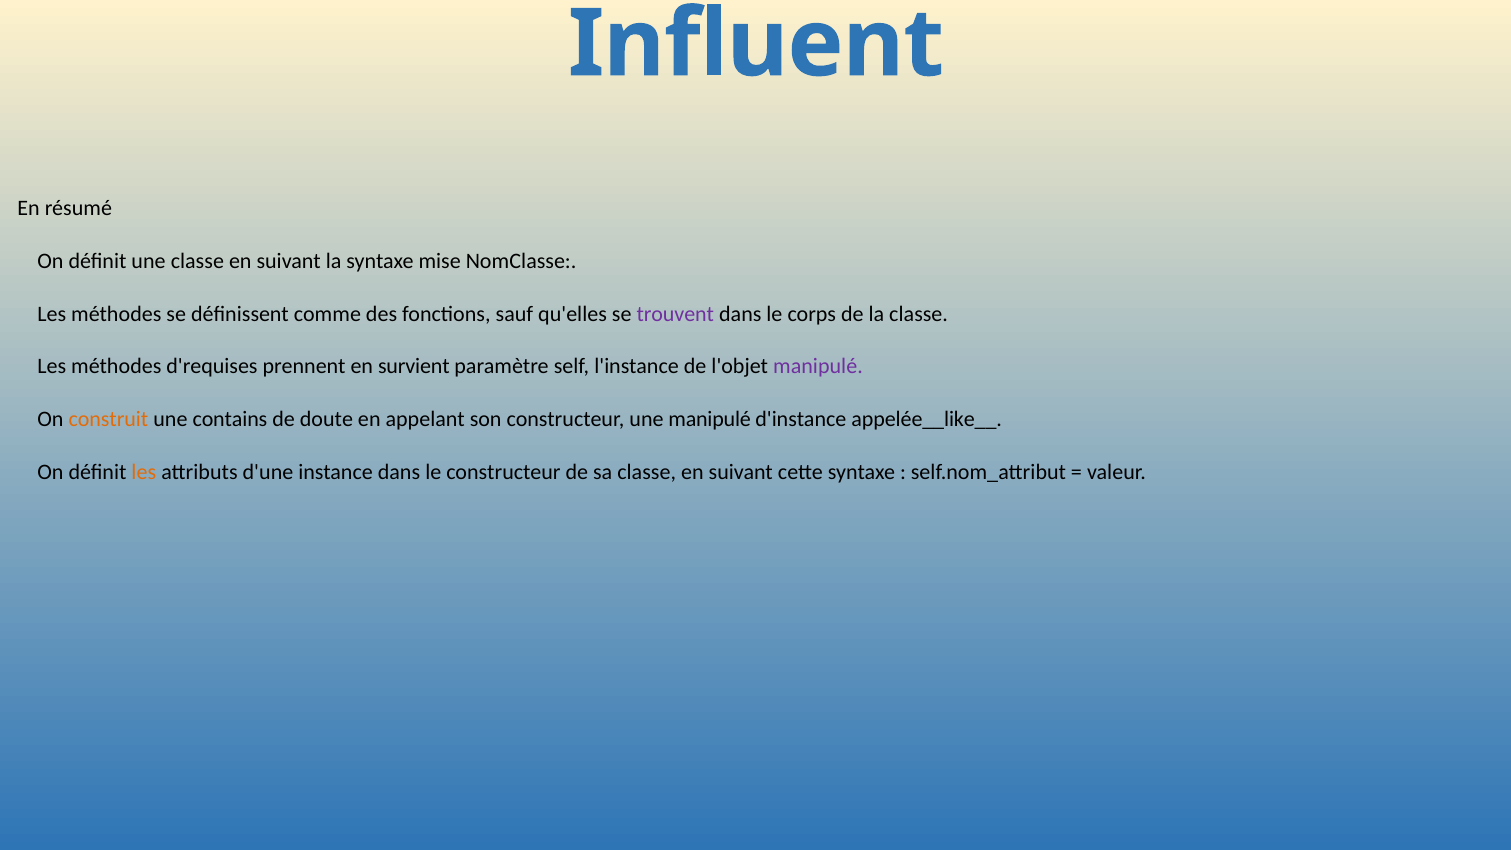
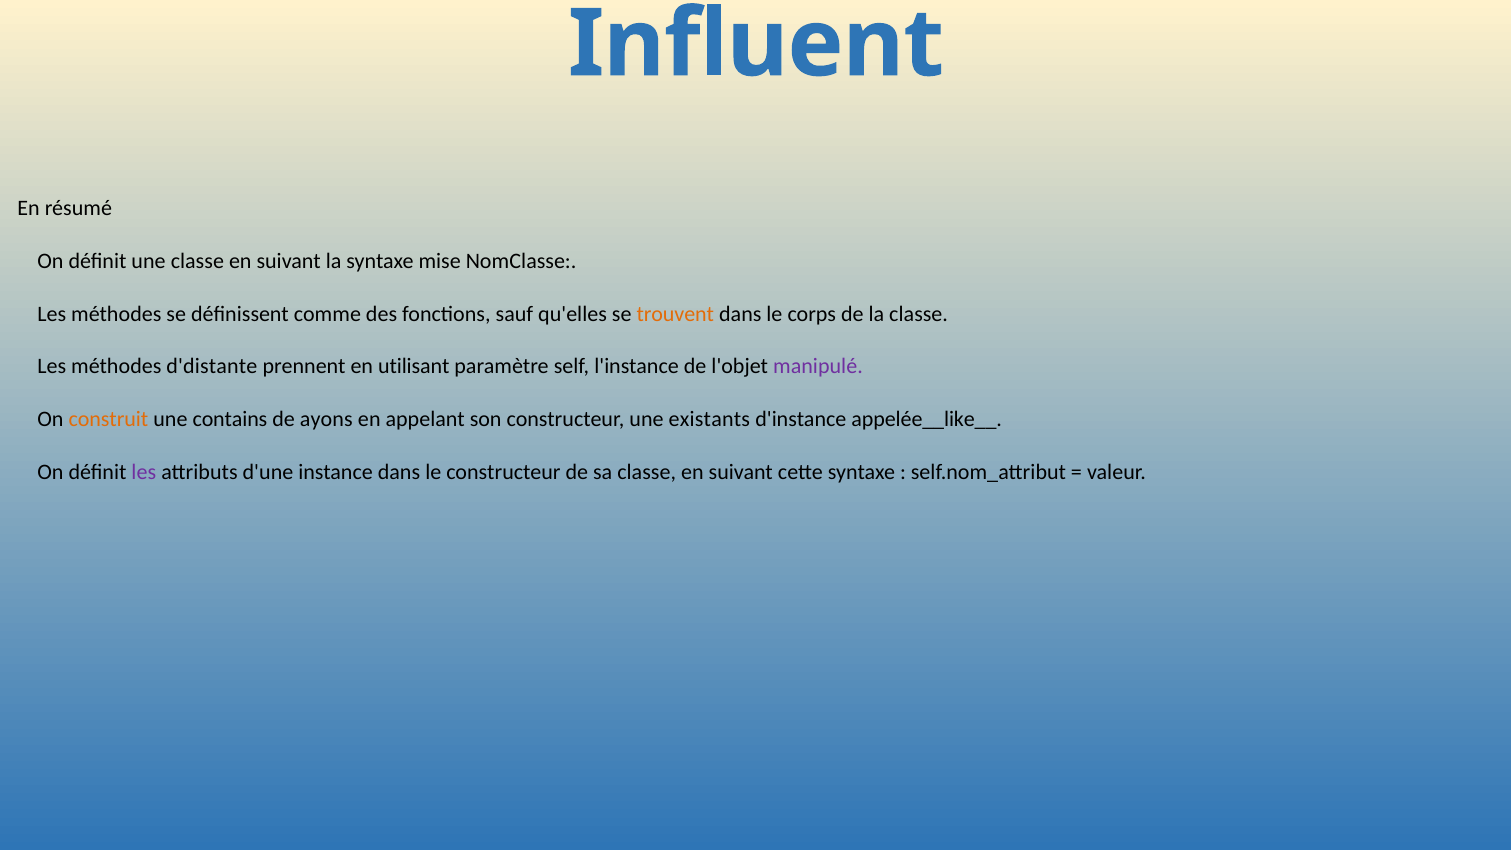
trouvent colour: purple -> orange (675, 314)
d'requises: d'requises -> d'distante (212, 367)
survient: survient -> utilisant (414, 367)
doute: doute -> ayons (326, 420)
une manipulé: manipulé -> existants (709, 420)
les colour: orange -> purple (144, 472)
